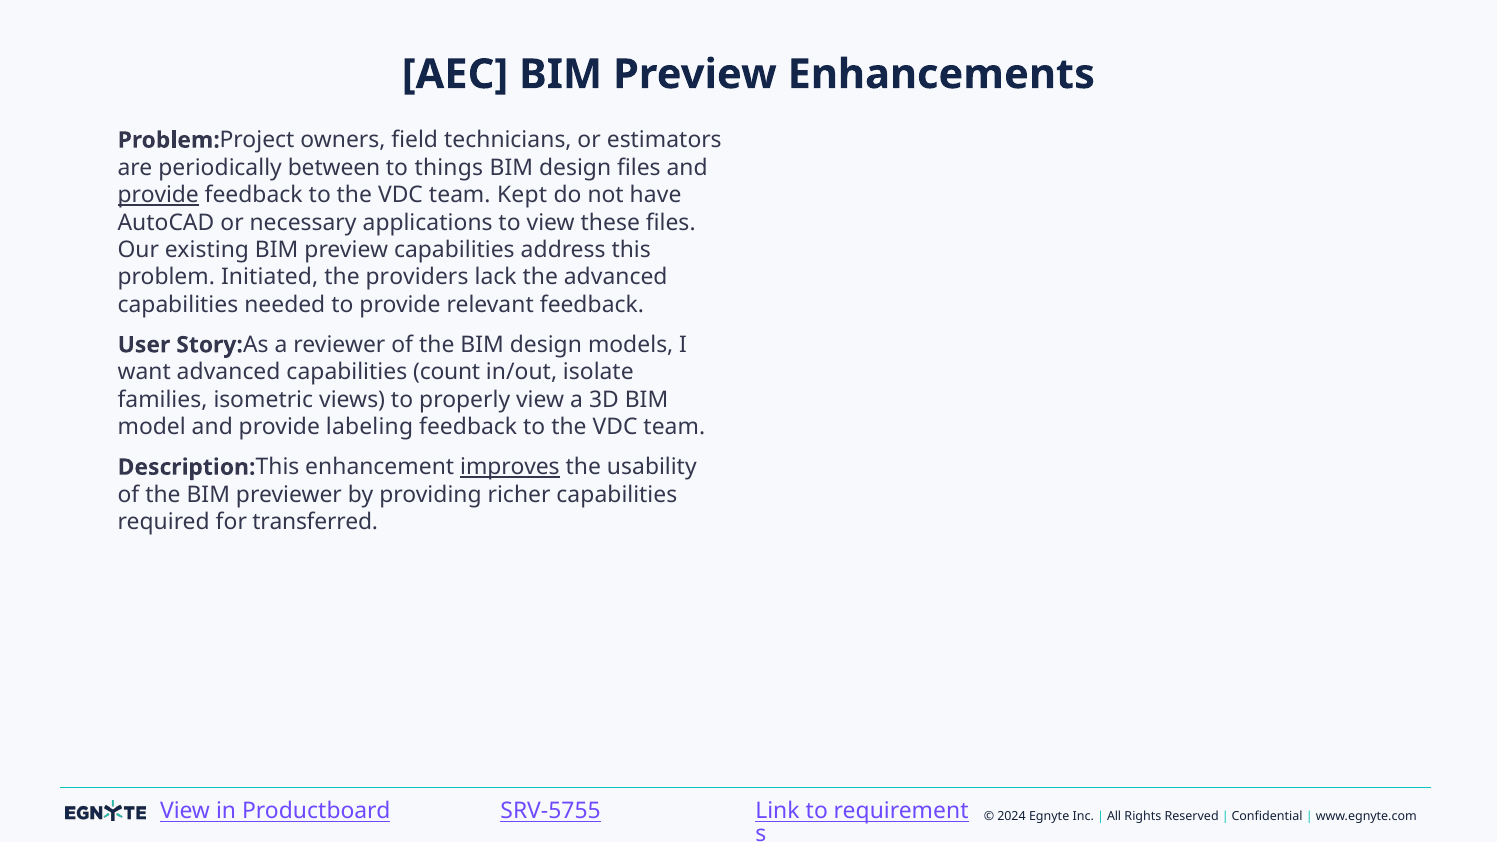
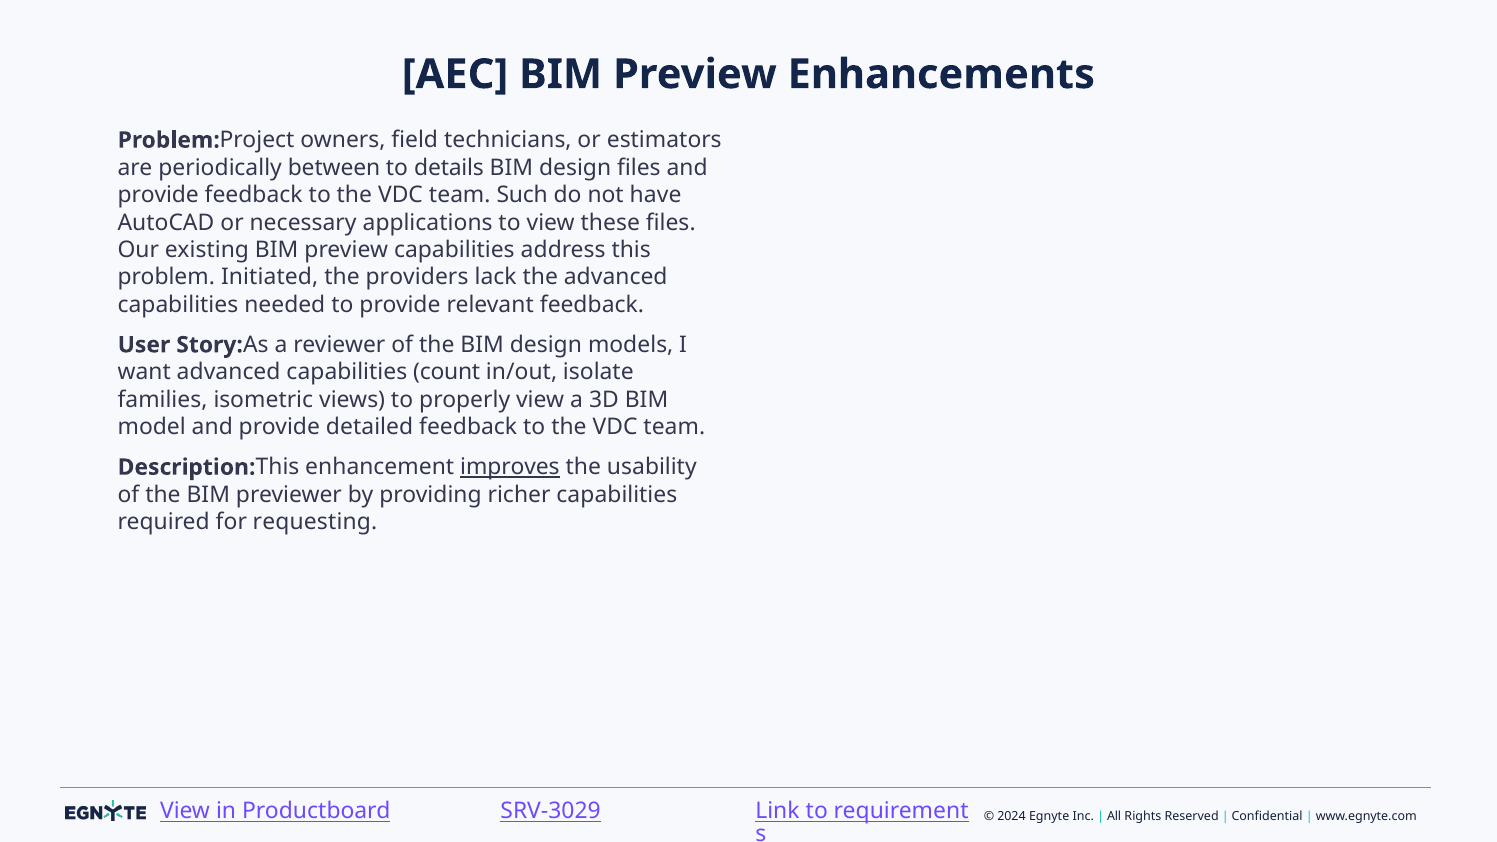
things: things -> details (449, 168)
provide underline: present -> none (158, 195)
Kept: Kept -> Such (522, 195)
labeling: labeling -> detailed (370, 427)
transferred: transferred -> requesting (315, 522)
SRV-5755: SRV-5755 -> SRV-3029 (551, 811)
